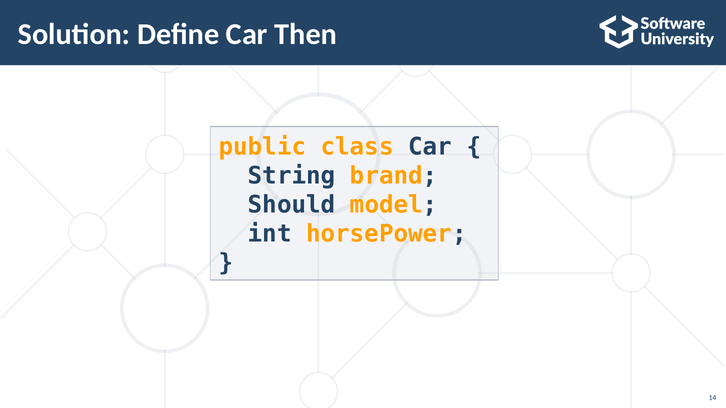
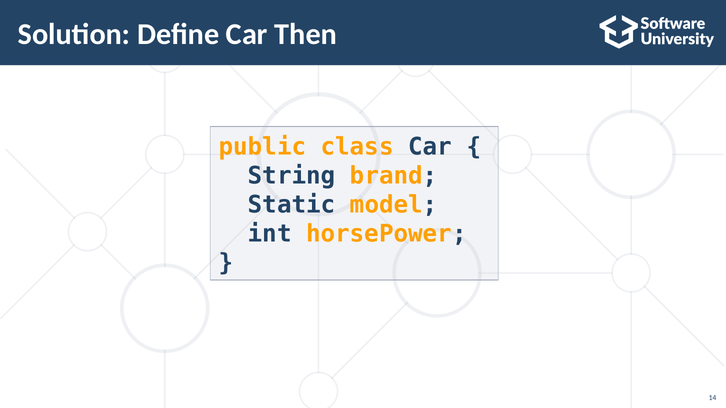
Should: Should -> Static (292, 205)
